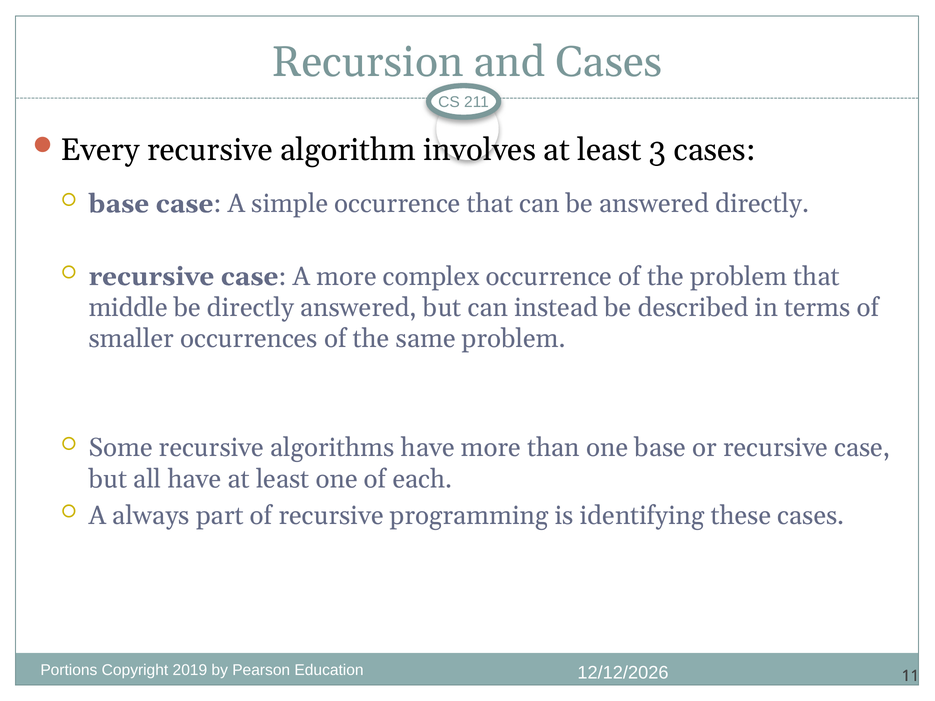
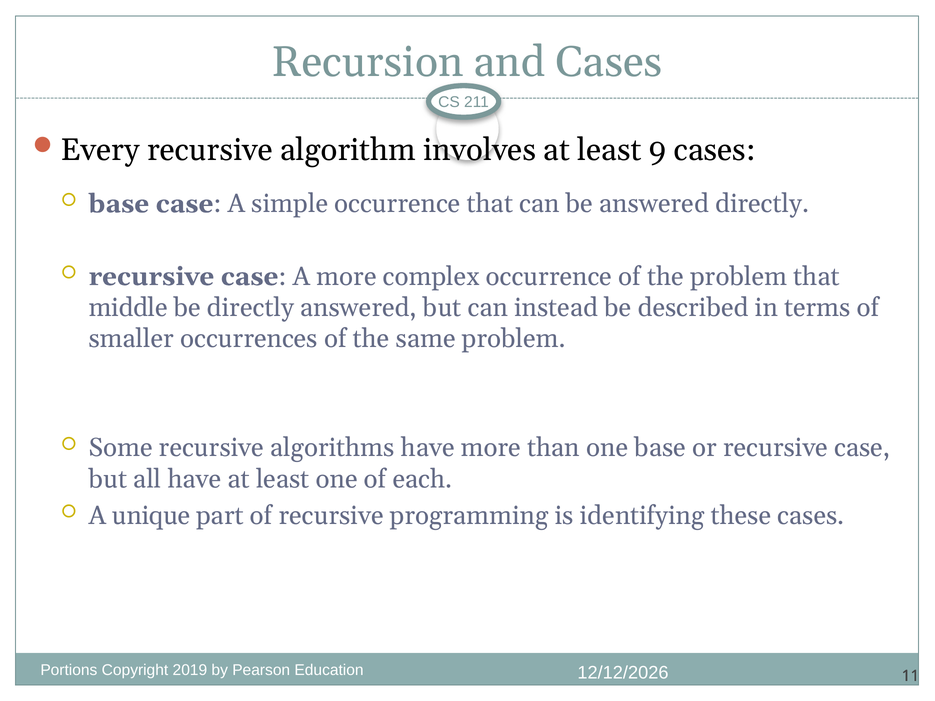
3: 3 -> 9 (658, 150)
always: always -> unique (151, 516)
